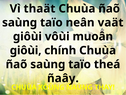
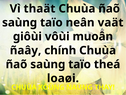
giôùi: giôùi -> ñaây (26, 50)
ñaây: ñaây -> loaøi (63, 78)
